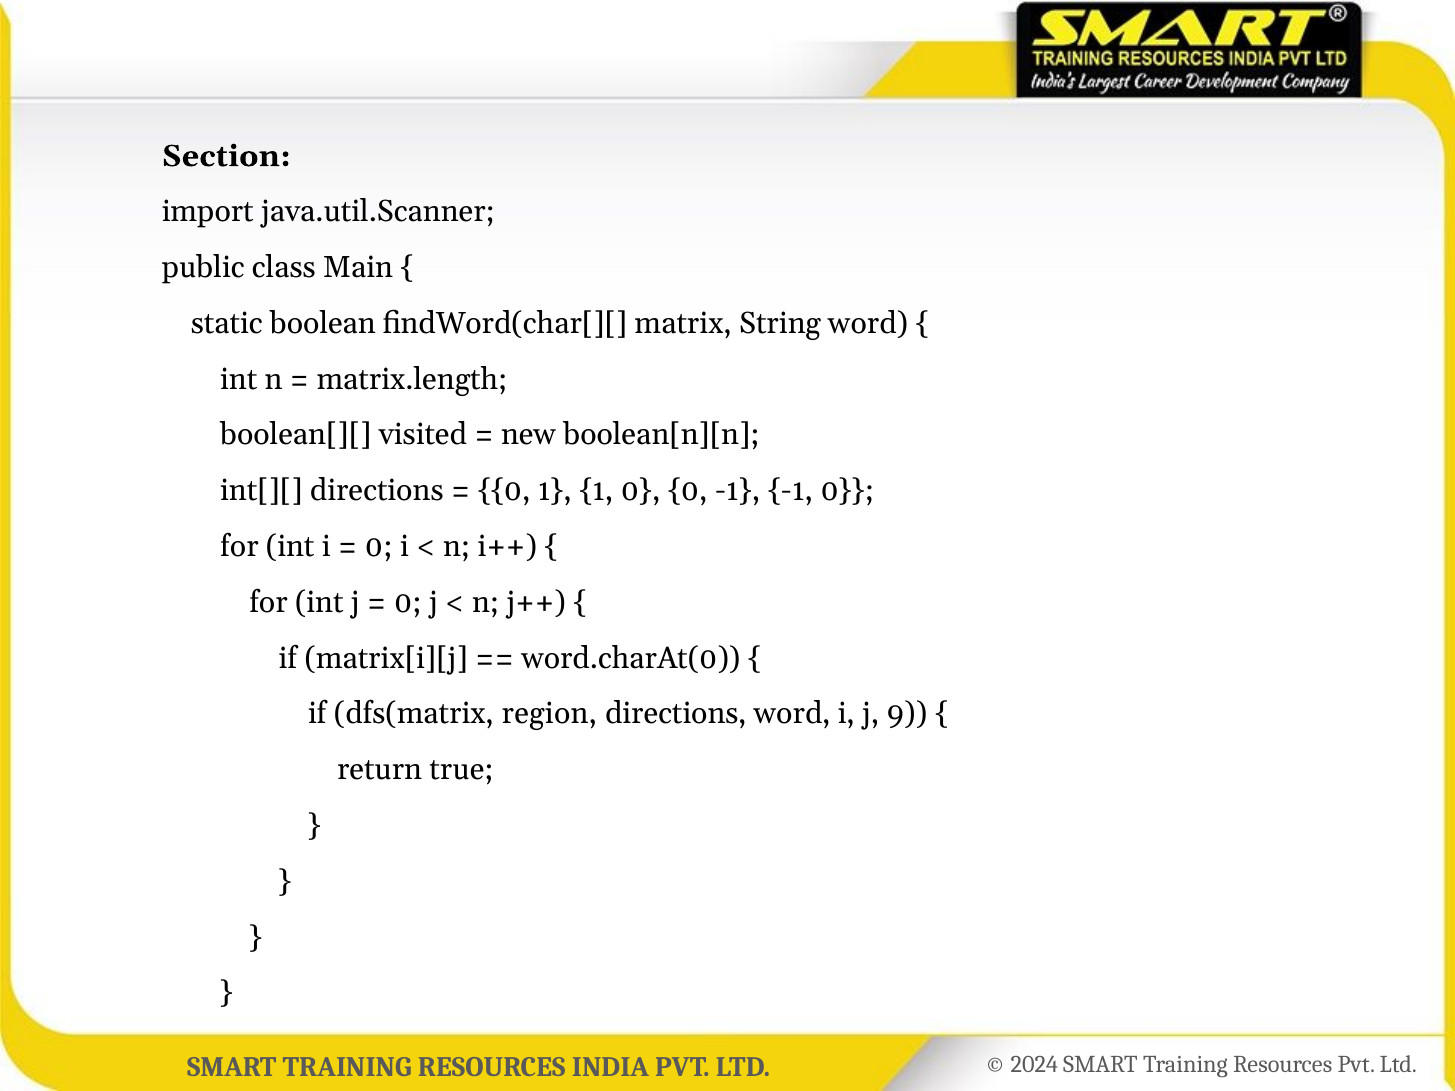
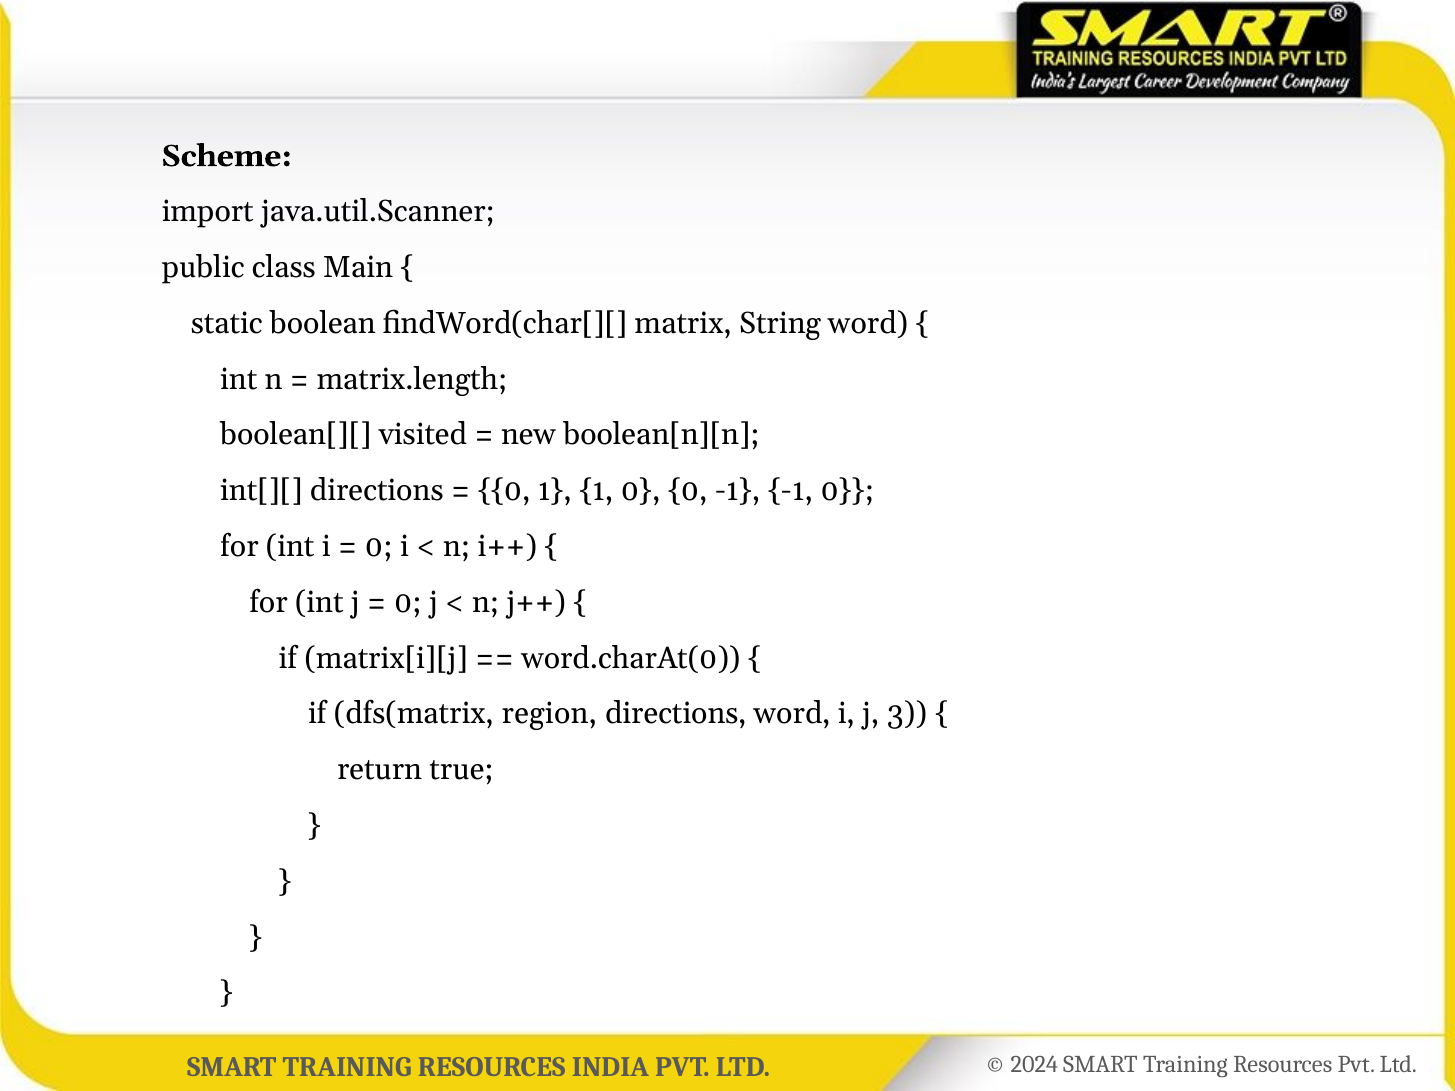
Section: Section -> Scheme (227, 156)
9: 9 -> 3 (907, 714)
